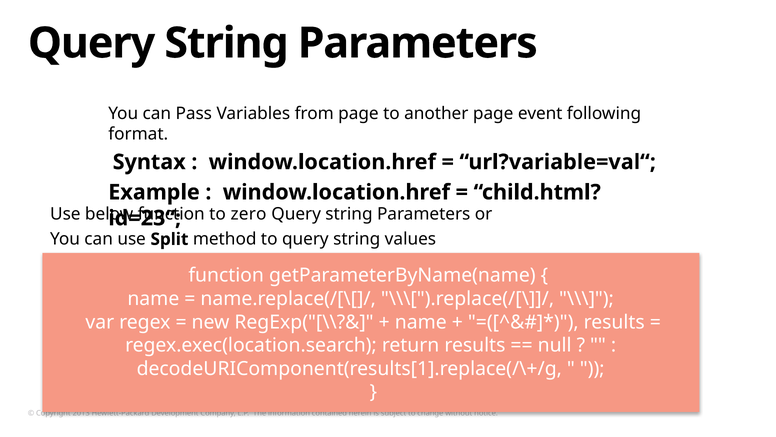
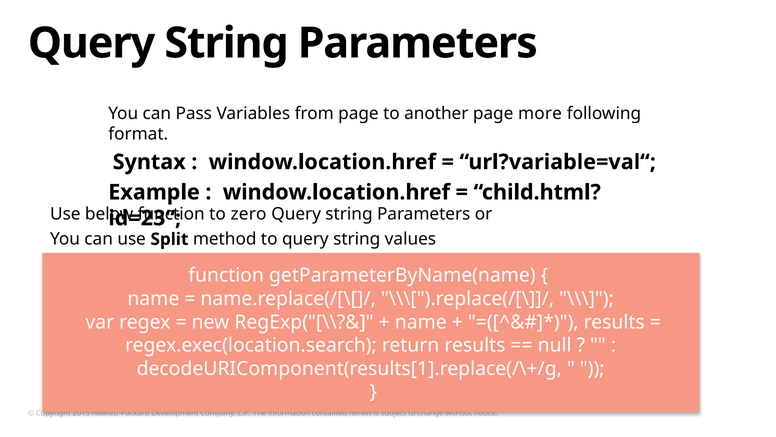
event: event -> more (540, 113)
